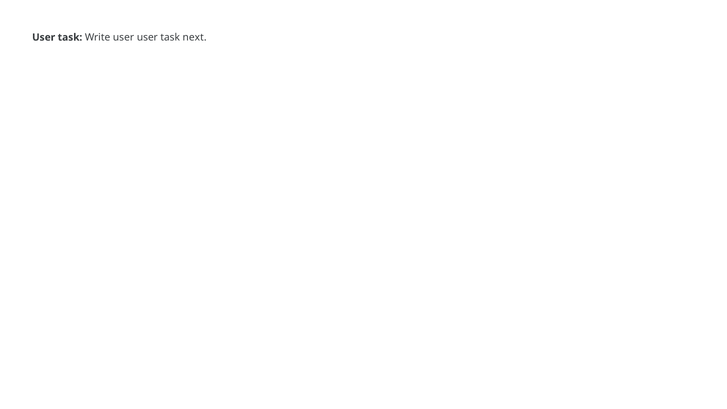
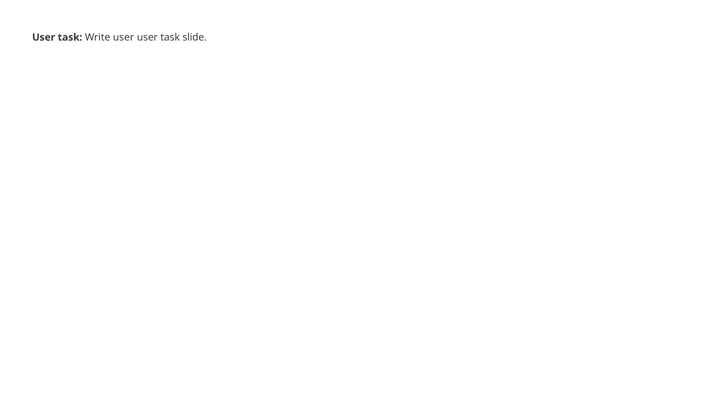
next: next -> slide (195, 37)
